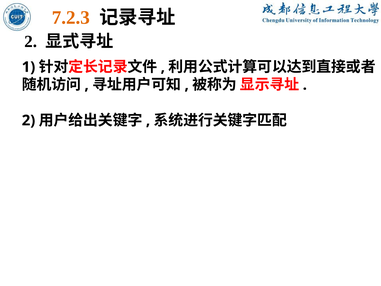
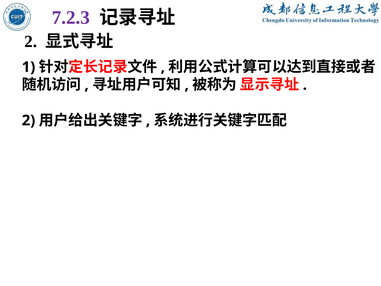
7.2.3 colour: orange -> purple (71, 18)
